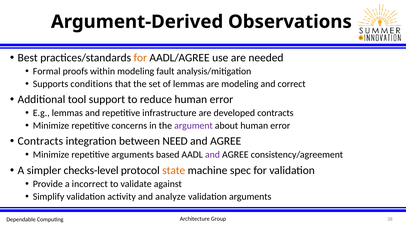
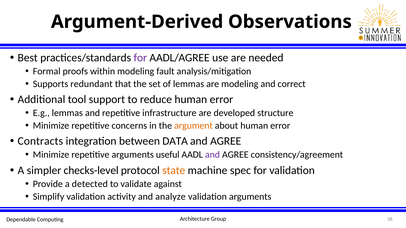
for colour: orange -> purple (140, 58)
conditions: conditions -> redundant (92, 84)
developed contracts: contracts -> structure (275, 113)
argument colour: purple -> orange (193, 126)
NEED: NEED -> DATA (175, 141)
based: based -> useful (168, 155)
incorrect: incorrect -> detected (90, 184)
